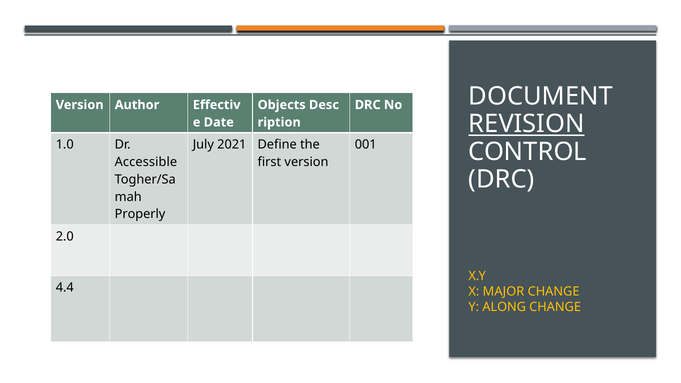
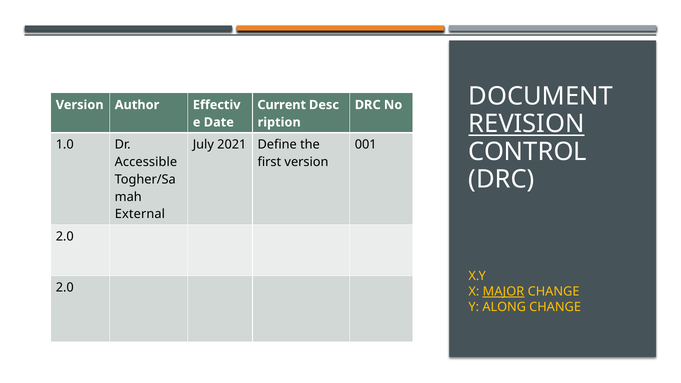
Objects: Objects -> Current (282, 105)
Properly: Properly -> External (140, 214)
4.4: 4.4 -> 2.0 (65, 288)
MAJOR underline: none -> present (503, 292)
